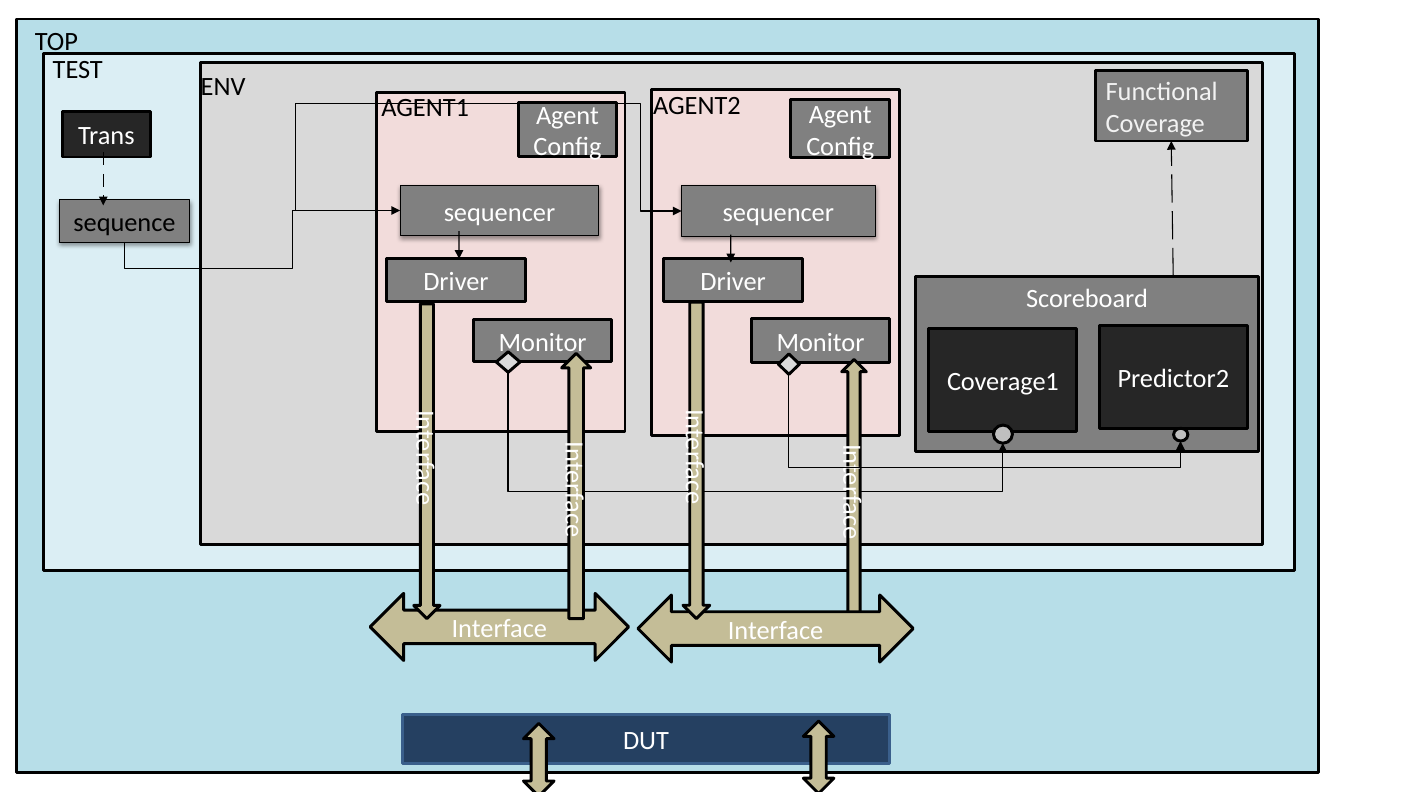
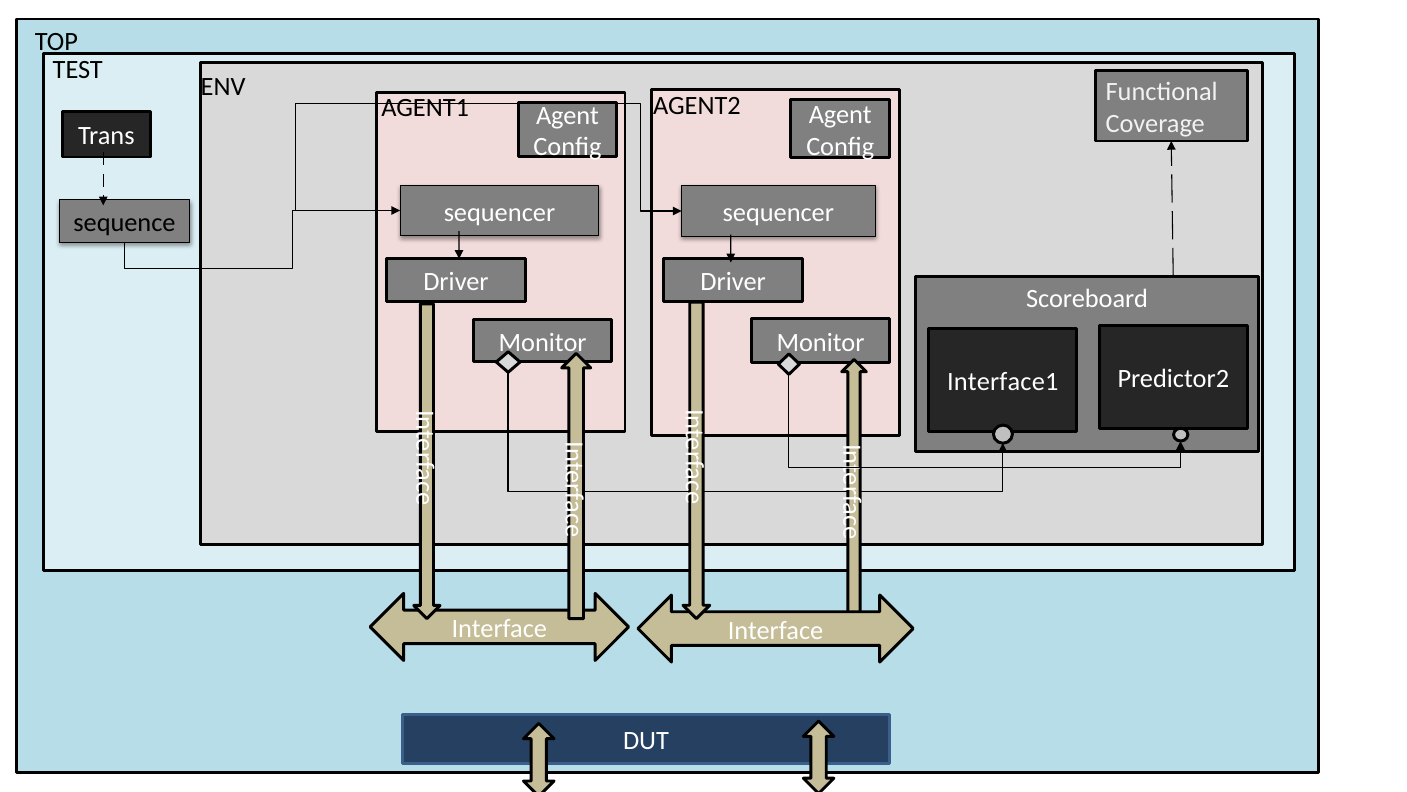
Coverage1: Coverage1 -> Interface1 (1003, 382)
